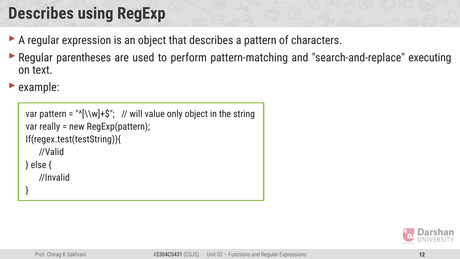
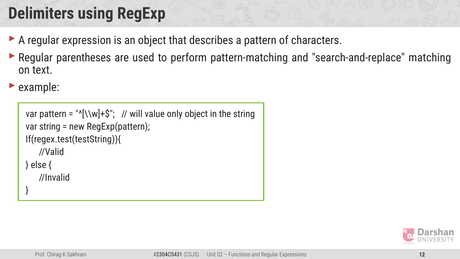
Describes: Describes -> Delimiters (41, 13)
executing: executing -> matching (430, 58)
var really: really -> string (50, 127)
